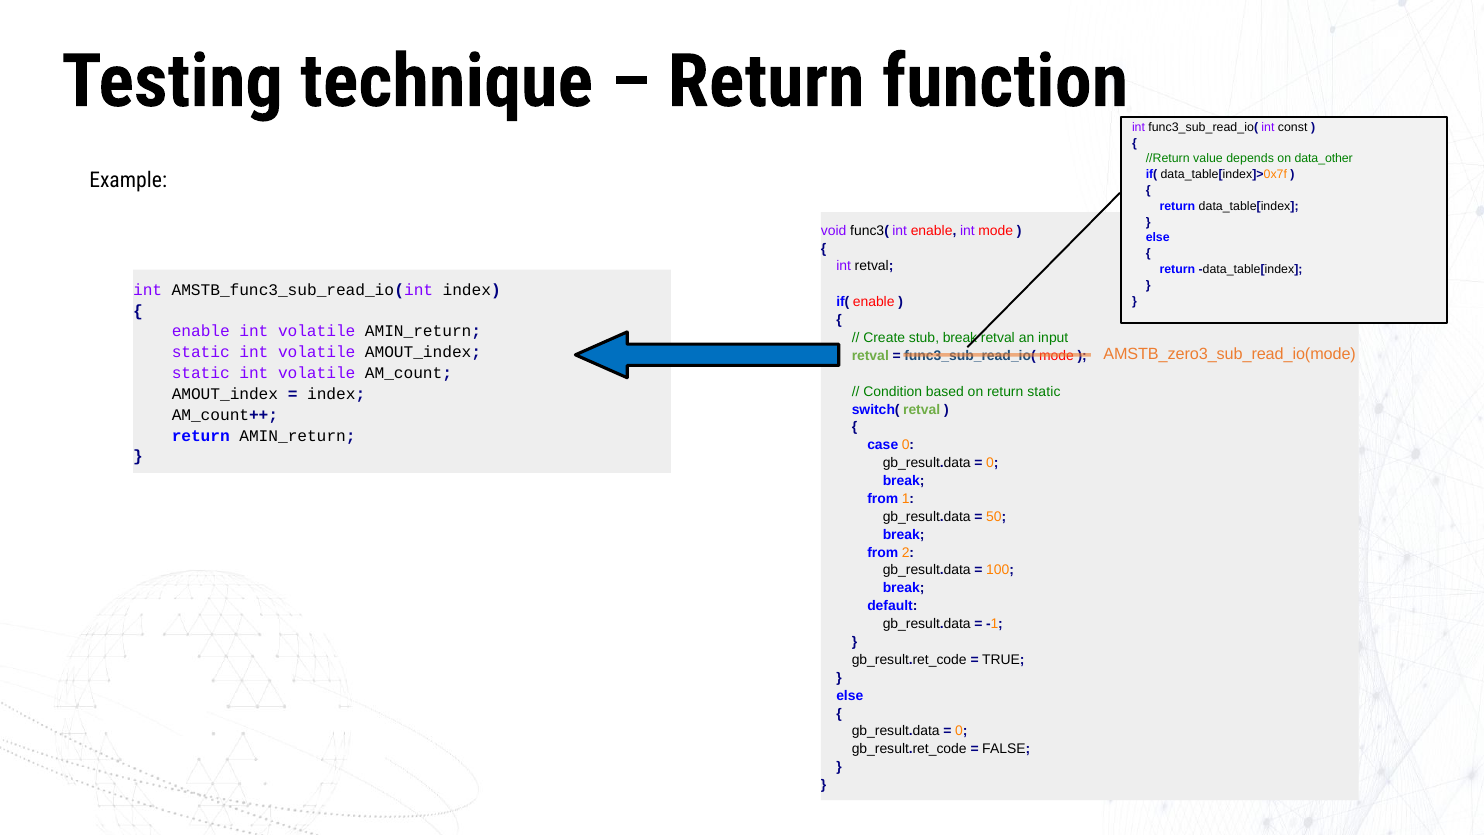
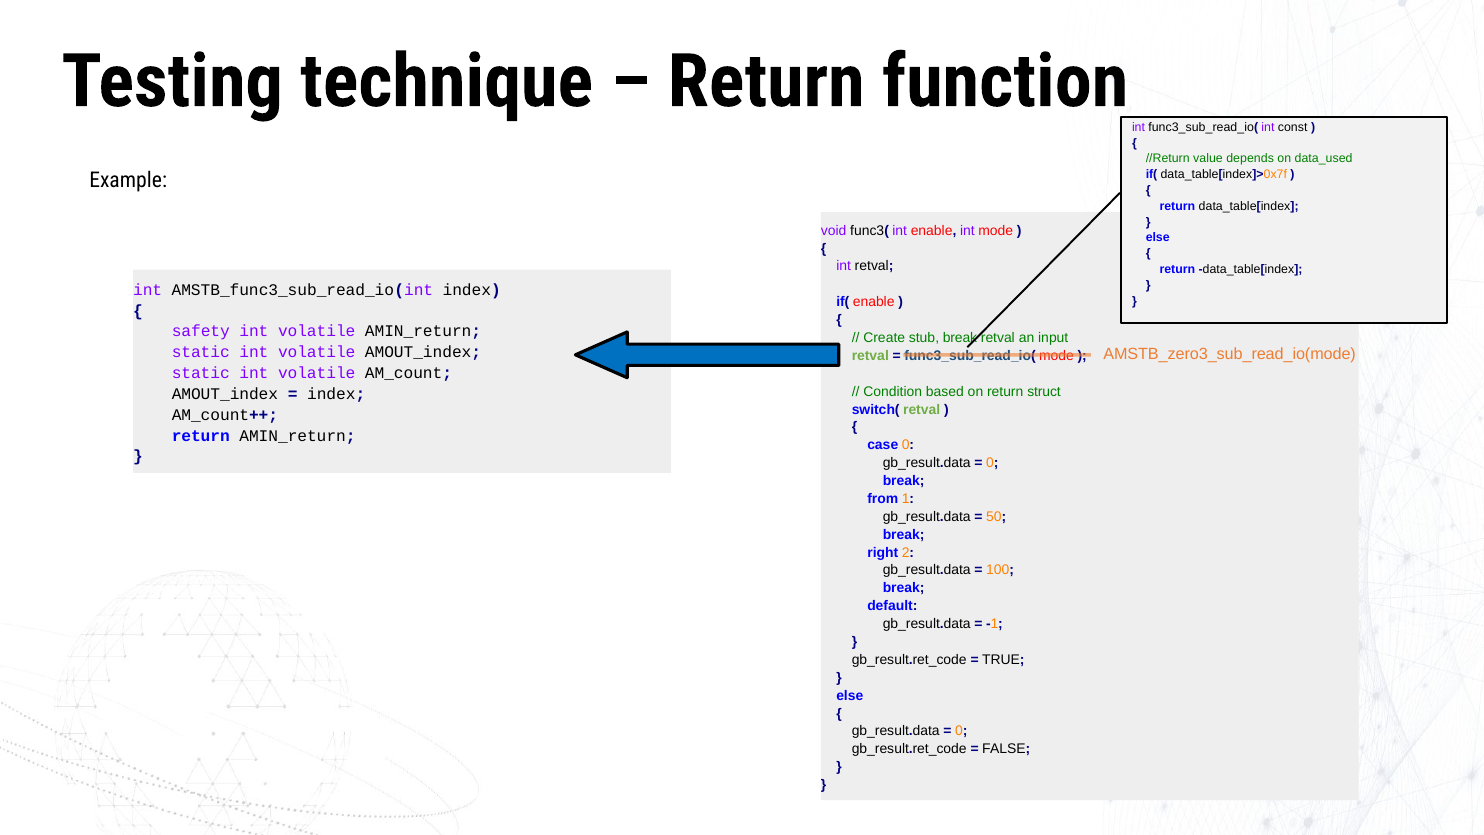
data_other: data_other -> data_used (1324, 159)
enable: enable -> safety (201, 332)
return static: static -> struct (1044, 391)
from: from -> right (883, 552)
